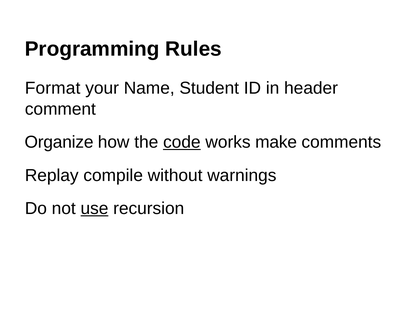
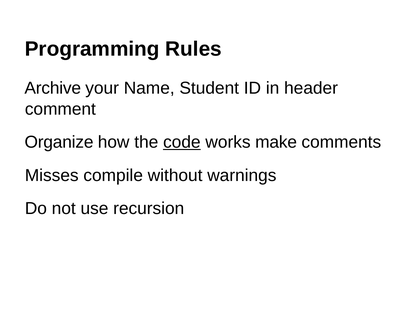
Format: Format -> Archive (53, 88)
Replay: Replay -> Misses (52, 175)
use underline: present -> none (94, 209)
